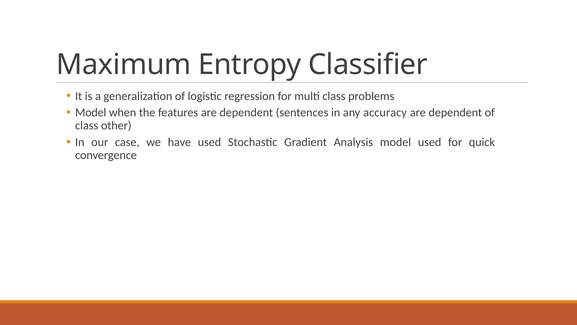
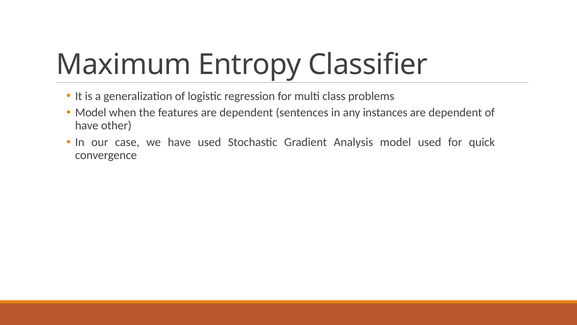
accuracy: accuracy -> instances (385, 113)
class: class -> have (87, 126)
